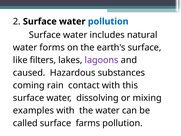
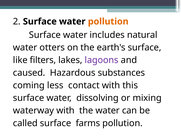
pollution colour: blue -> orange (108, 21)
forms: forms -> otters (52, 47)
rain: rain -> less (55, 85)
examples: examples -> waterway (34, 110)
